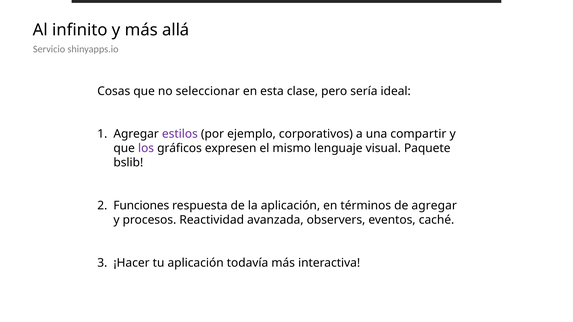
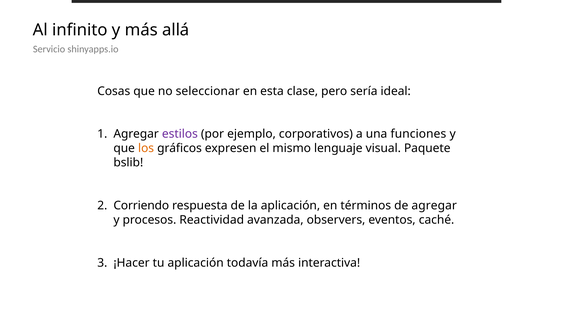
compartir: compartir -> funciones (418, 134)
los colour: purple -> orange (146, 148)
Funciones: Funciones -> Corriendo (141, 206)
